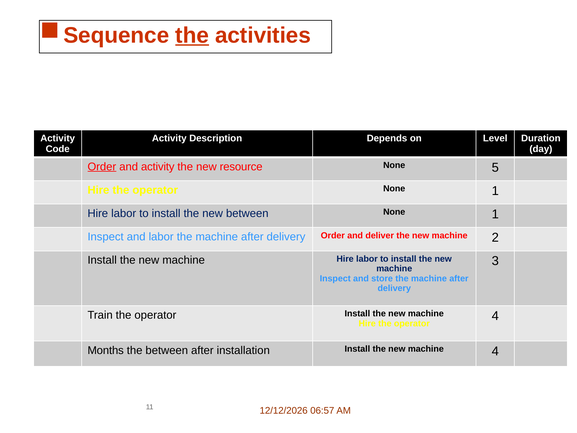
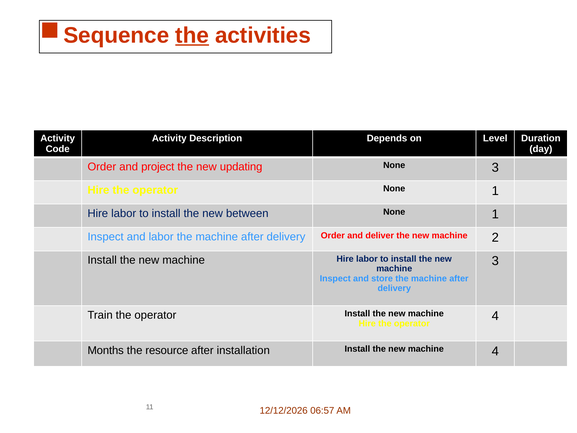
Order underline: present -> none (102, 167)
and activity: activity -> project (158, 167)
resource: resource -> updating (241, 167)
None 5: 5 -> 3 (495, 167)
the between: between -> resource (167, 350)
